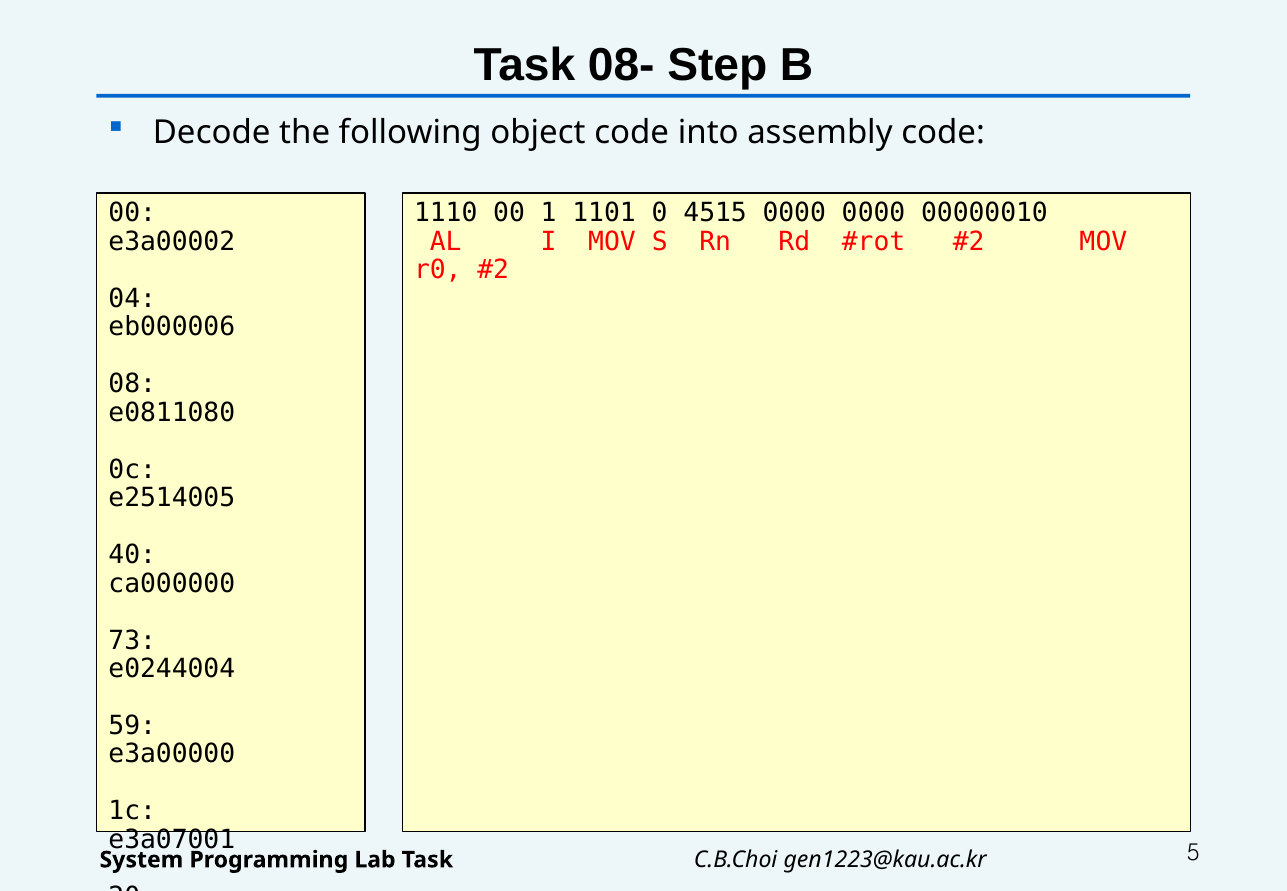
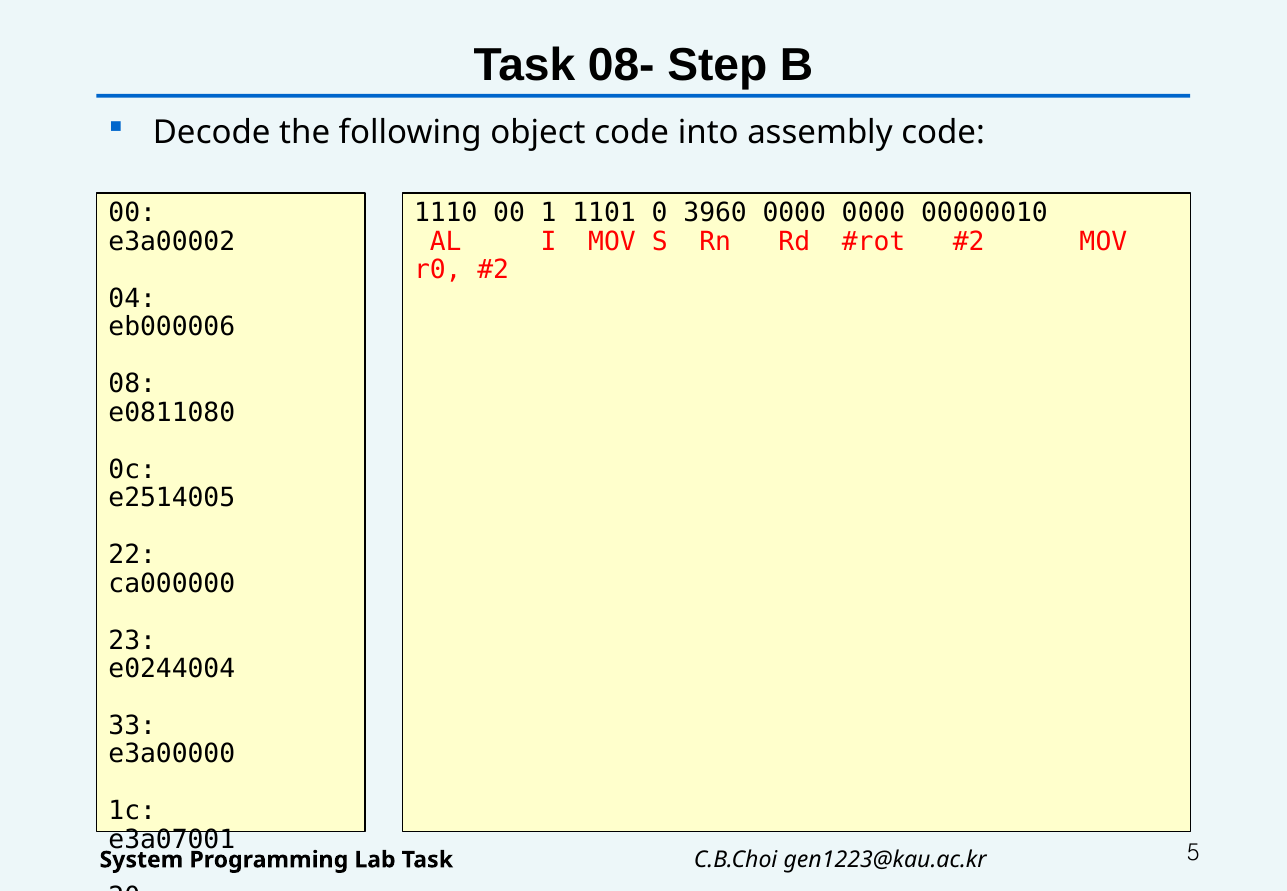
4515: 4515 -> 3960 (715, 213)
40: 40 -> 22 (132, 555)
73: 73 -> 23 (132, 640)
59: 59 -> 33 (132, 726)
